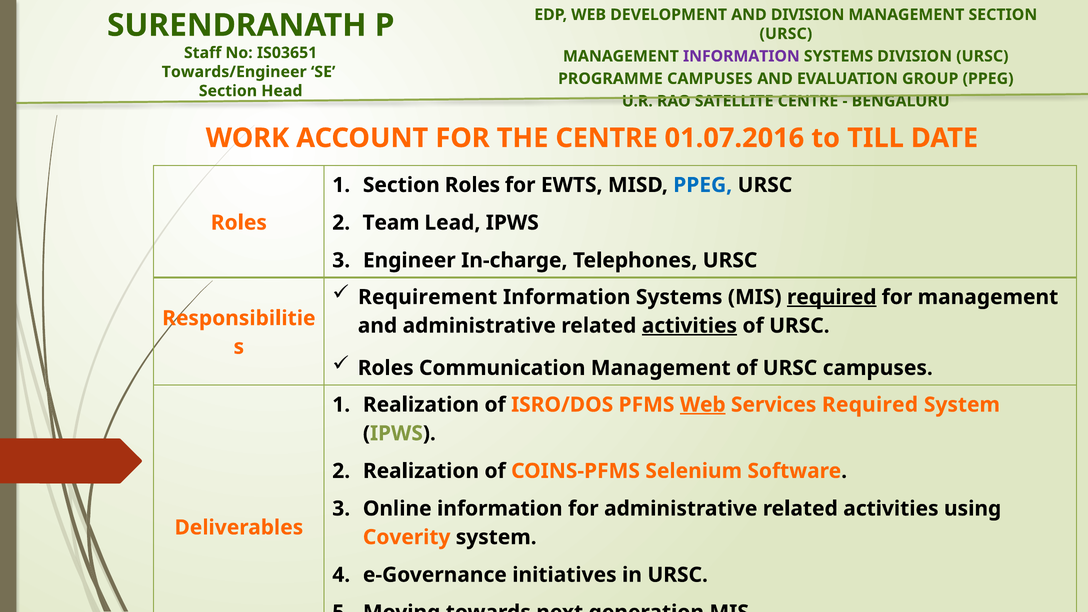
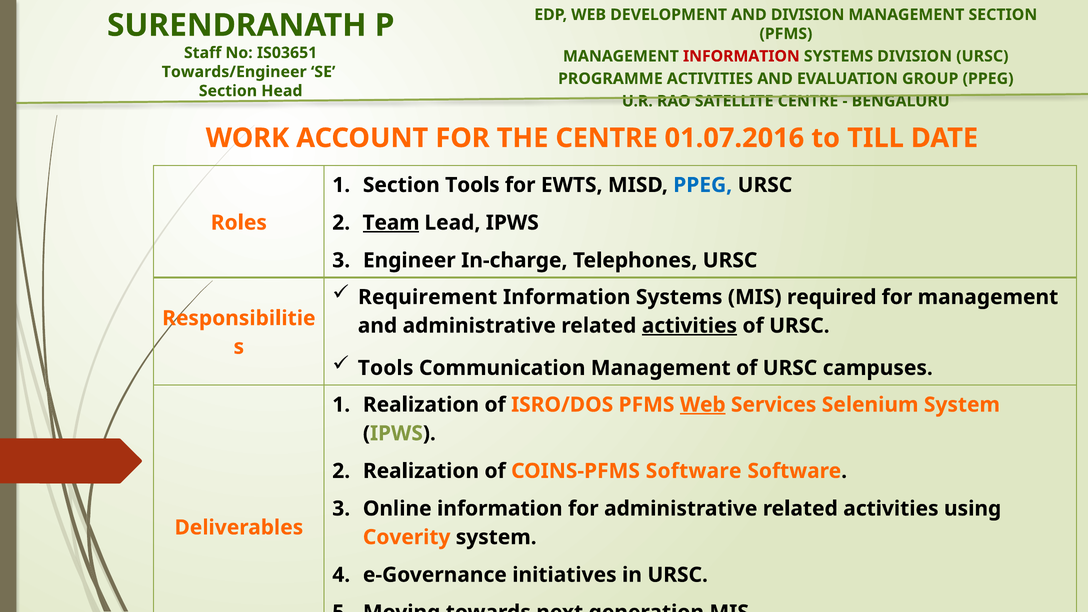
URSC: URSC -> PFMS (786, 34)
INFORMATION colour: purple -> red (741, 56)
PROGRAMME CAMPUSES: CAMPUSES -> ACTIVITIES (710, 79)
Section Roles: Roles -> Tools (472, 185)
Team underline: none -> present (391, 223)
required underline: present -> none (832, 297)
Roles: Roles -> Tools (386, 368)
Services Required: Required -> Selenium (870, 405)
COINS-PFMS Selenium: Selenium -> Software (694, 471)
